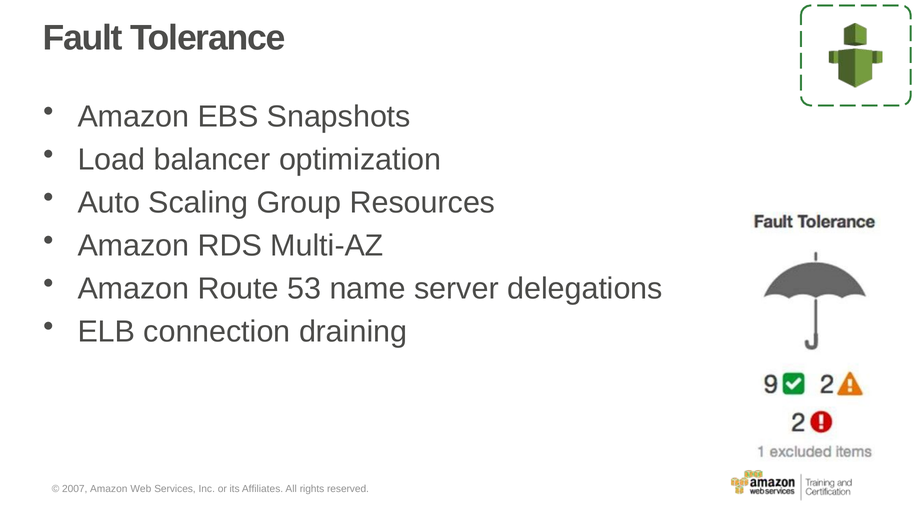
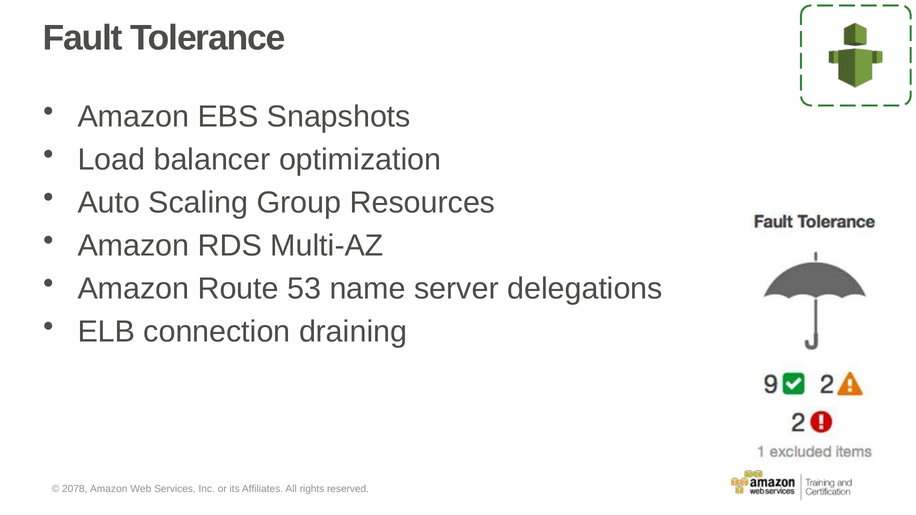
2007: 2007 -> 2078 (75, 489)
